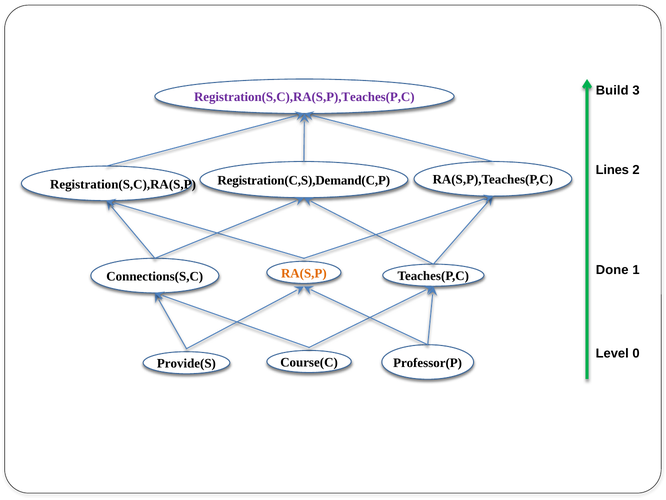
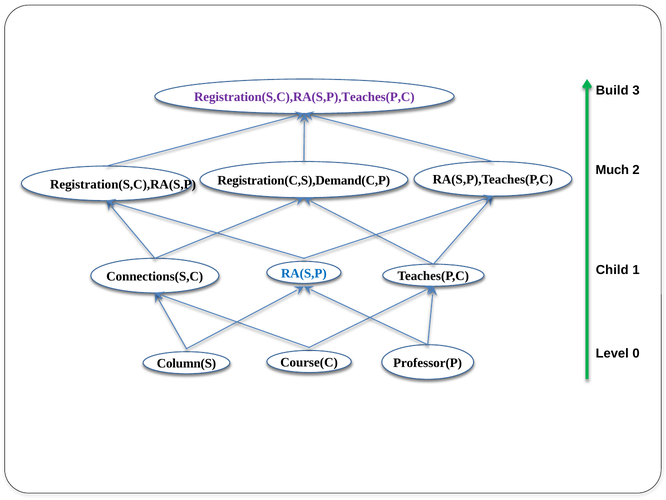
Lines: Lines -> Much (612, 170)
Done: Done -> Child (612, 270)
RA(S,P colour: orange -> blue (304, 273)
Provide(S: Provide(S -> Column(S (186, 363)
